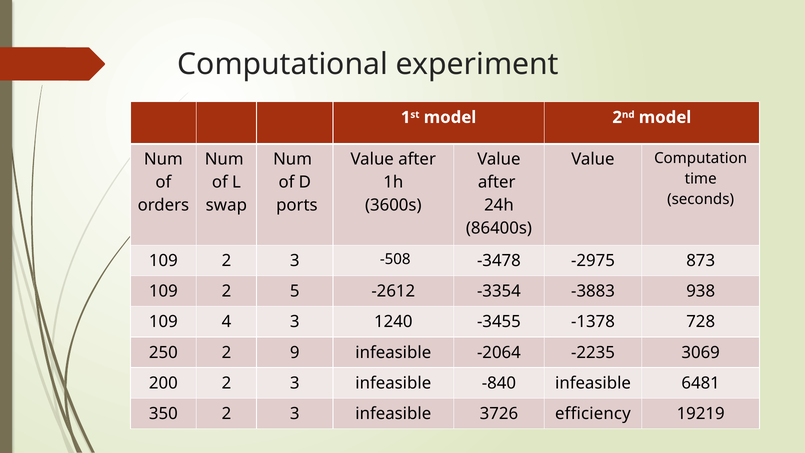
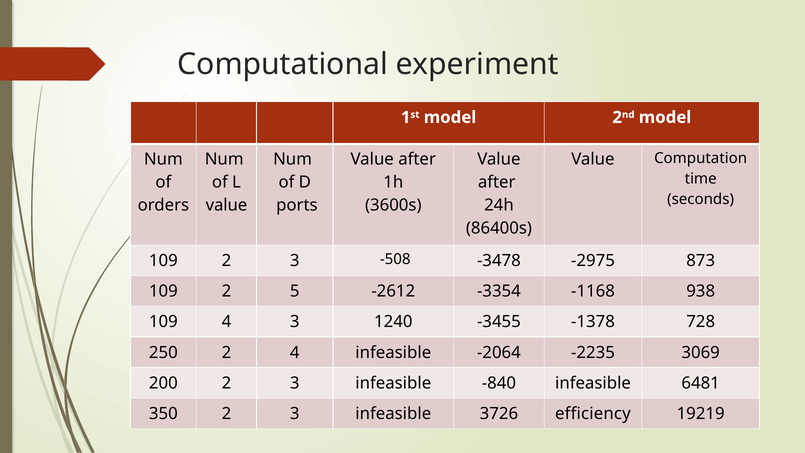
swap: swap -> value (226, 205)
-3883: -3883 -> -1168 (593, 291)
2 9: 9 -> 4 (295, 352)
